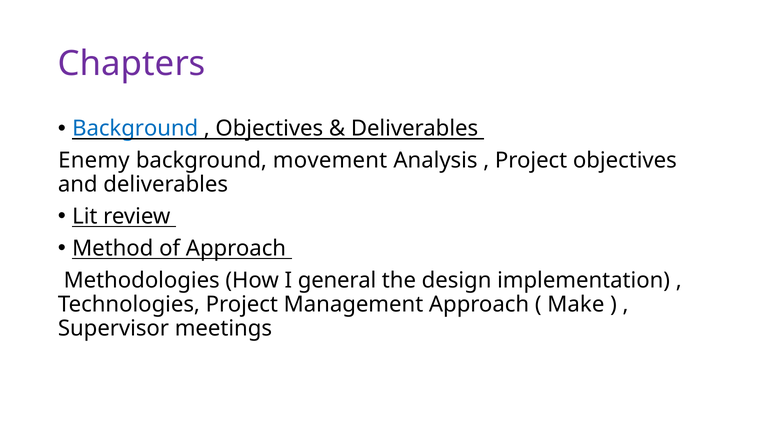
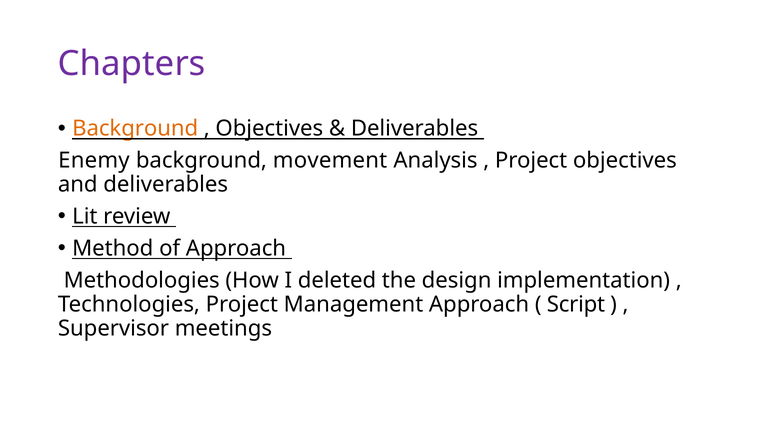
Background colour: blue -> orange (135, 128)
general: general -> deleted (337, 280)
Make: Make -> Script (576, 304)
